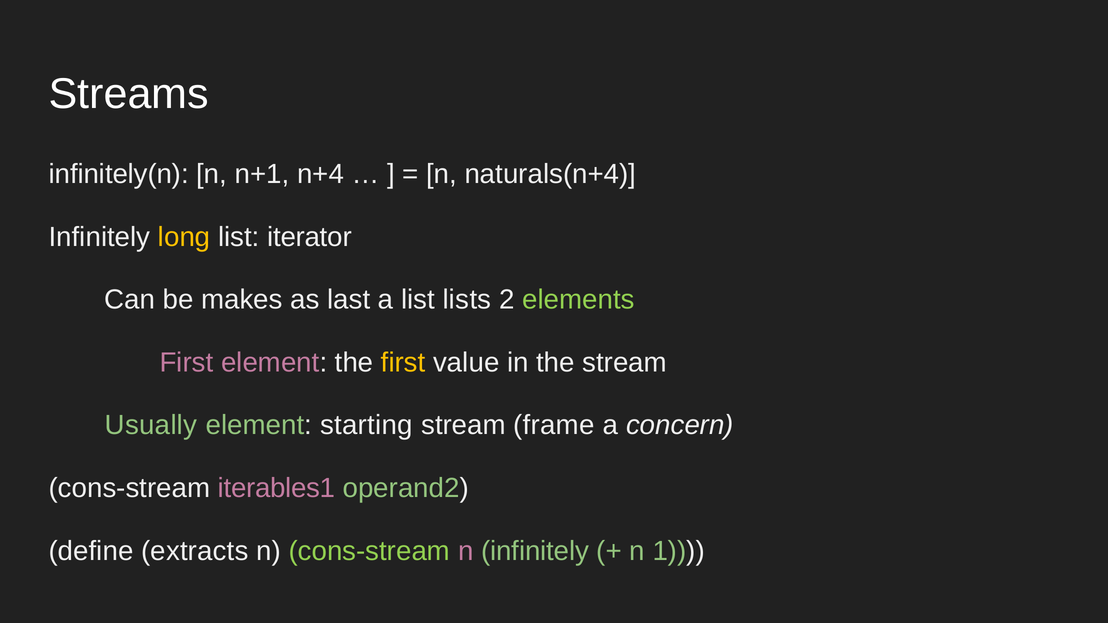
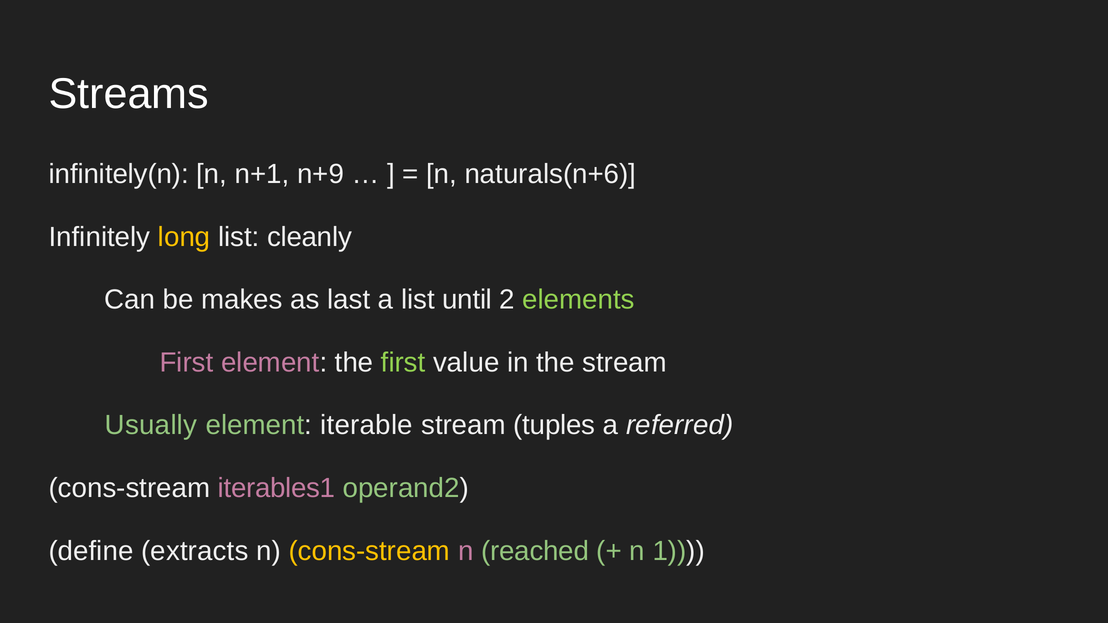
n+4: n+4 -> n+9 (321, 174)
naturals(n+4: naturals(n+4 -> naturals(n+6 (550, 174)
iterator: iterator -> cleanly (309, 237)
lists: lists -> until (467, 300)
first colour: yellow -> light green (403, 363)
starting: starting -> iterable (367, 426)
frame: frame -> tuples (554, 426)
concern: concern -> referred (680, 426)
cons-stream colour: light green -> yellow (369, 551)
n infinitely: infinitely -> reached (535, 551)
